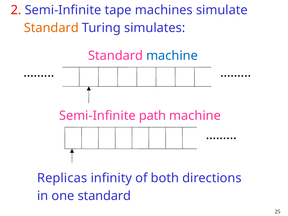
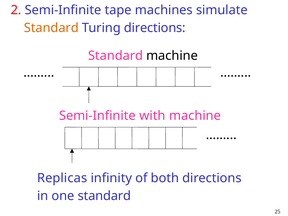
Turing simulates: simulates -> directions (155, 28)
machine colour: blue -> black (172, 56)
path: path -> with (152, 116)
